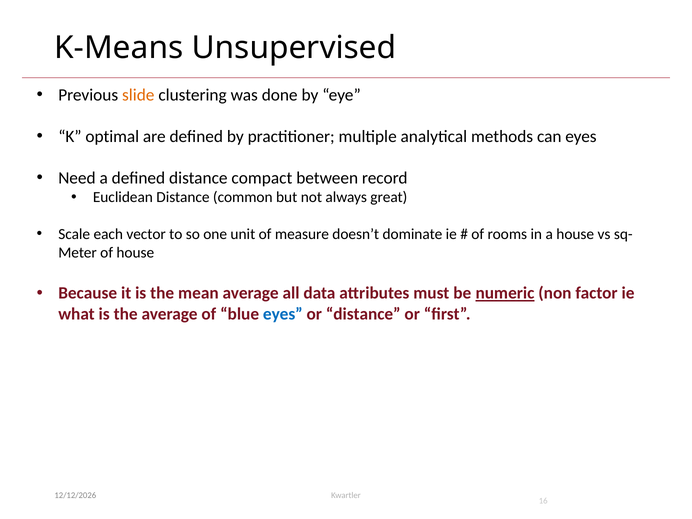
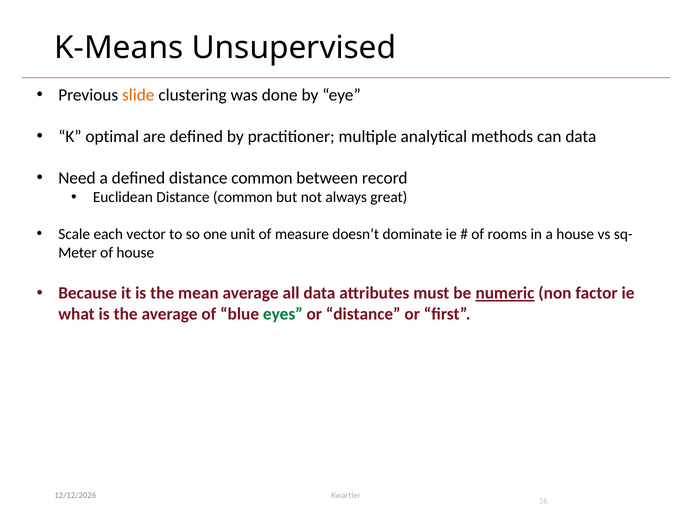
can eyes: eyes -> data (581, 136)
defined distance compact: compact -> common (262, 178)
eyes colour: blue -> green (283, 314)
